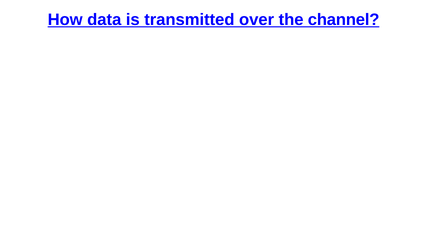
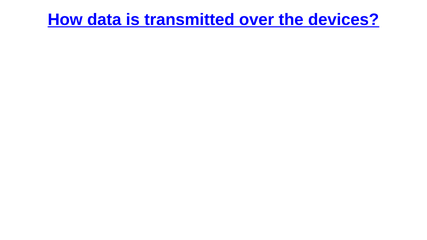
channel: channel -> devices (344, 20)
